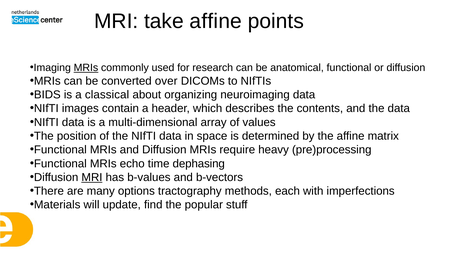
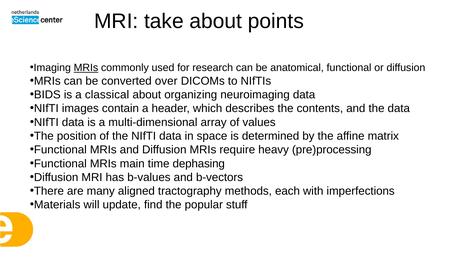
take affine: affine -> about (216, 21)
echo: echo -> main (132, 163)
MRI underline: present -> none (92, 177)
options: options -> aligned (136, 191)
